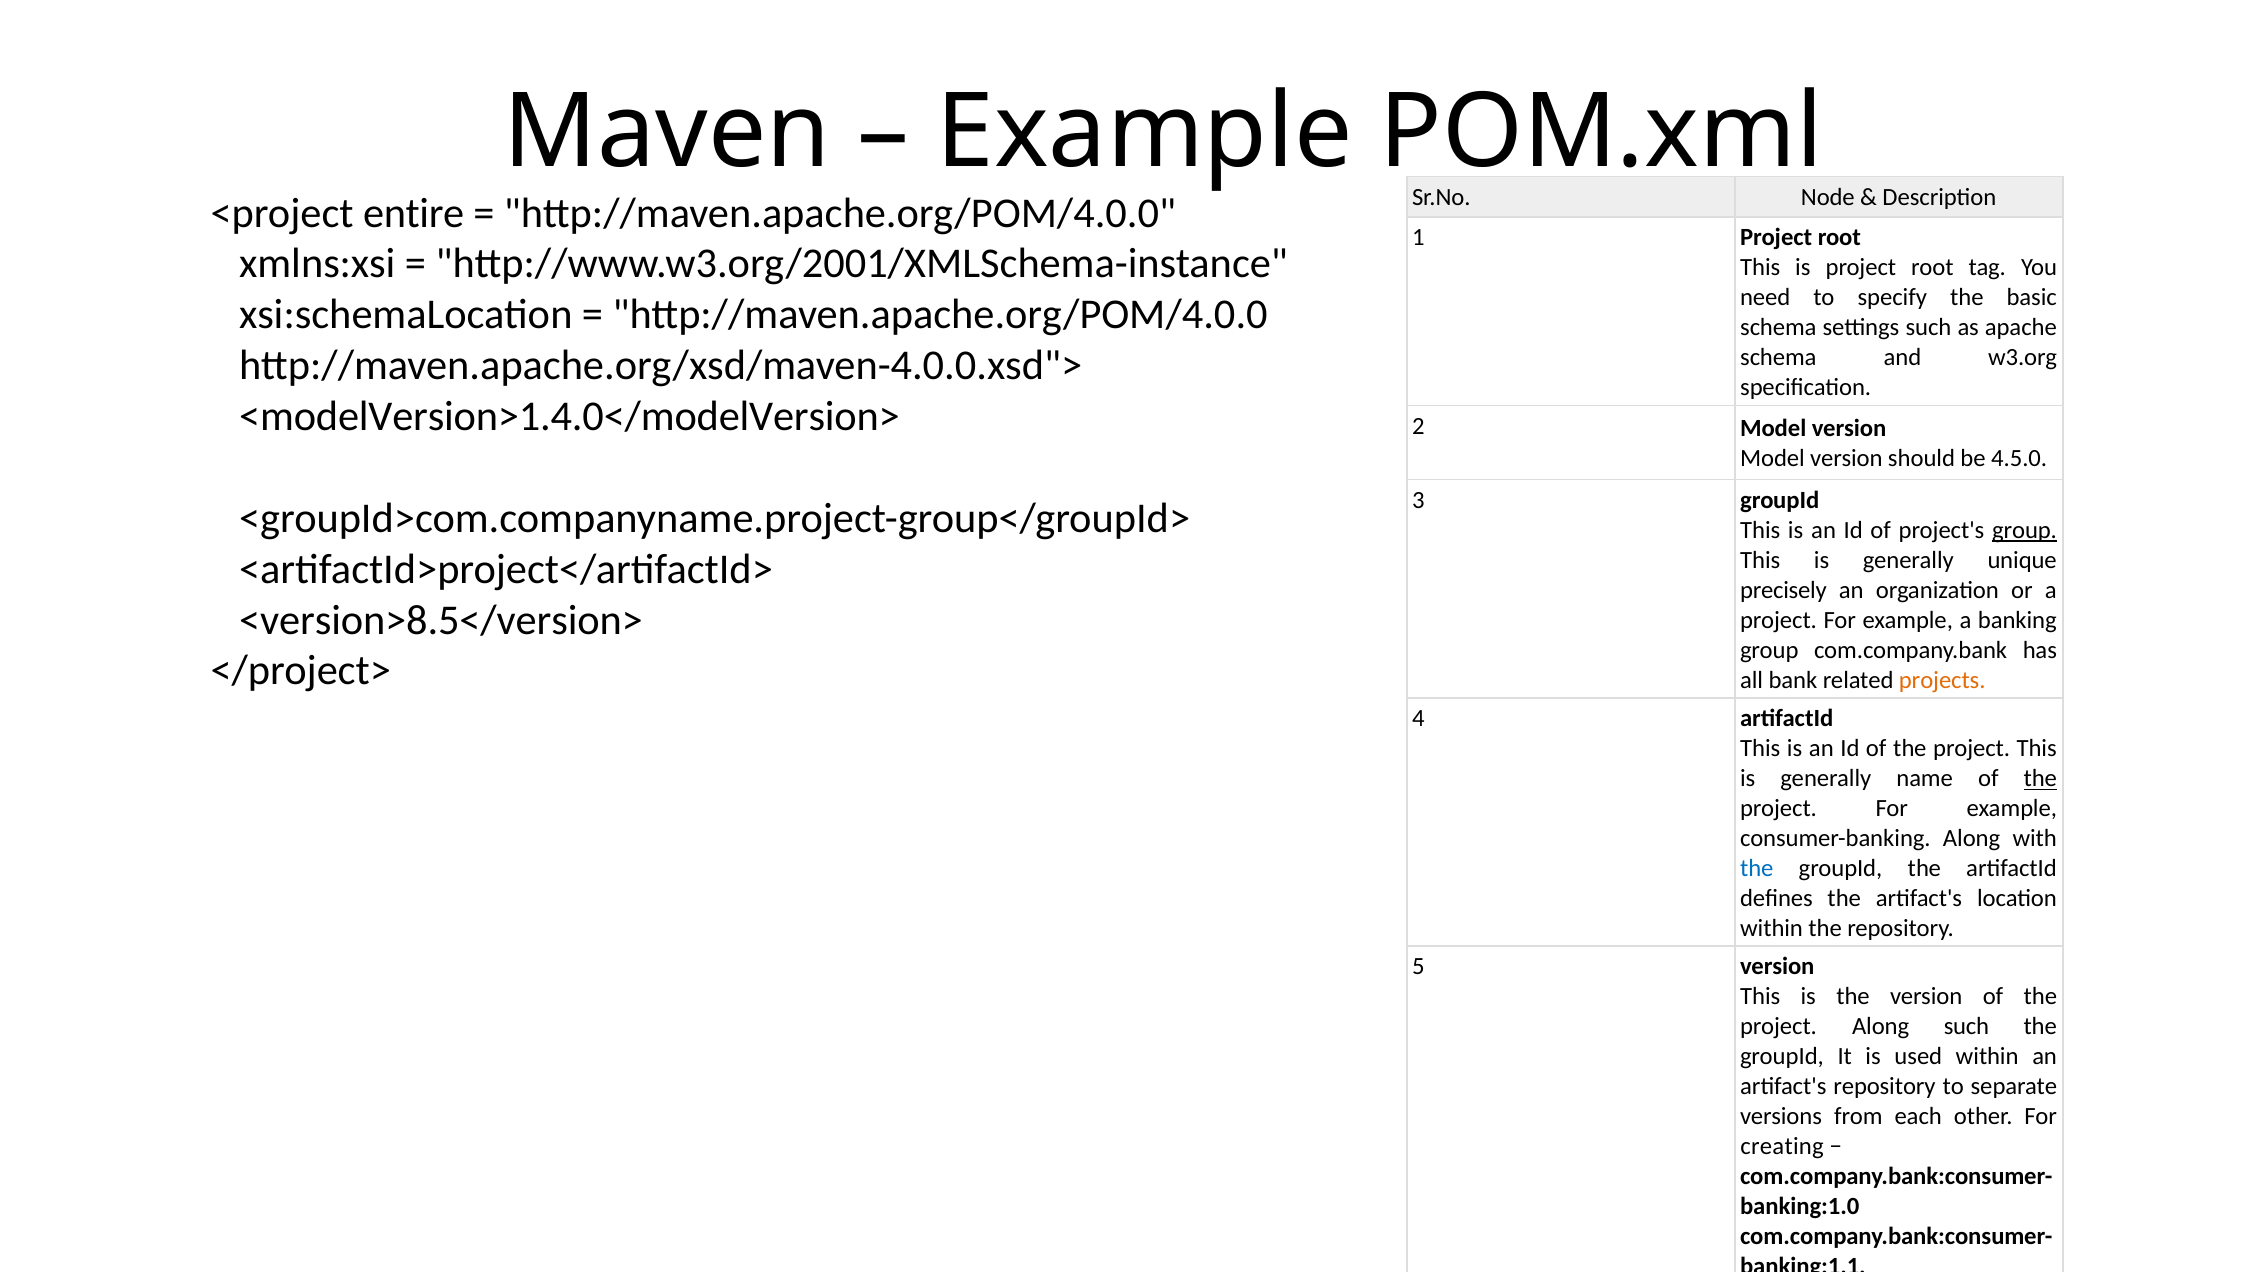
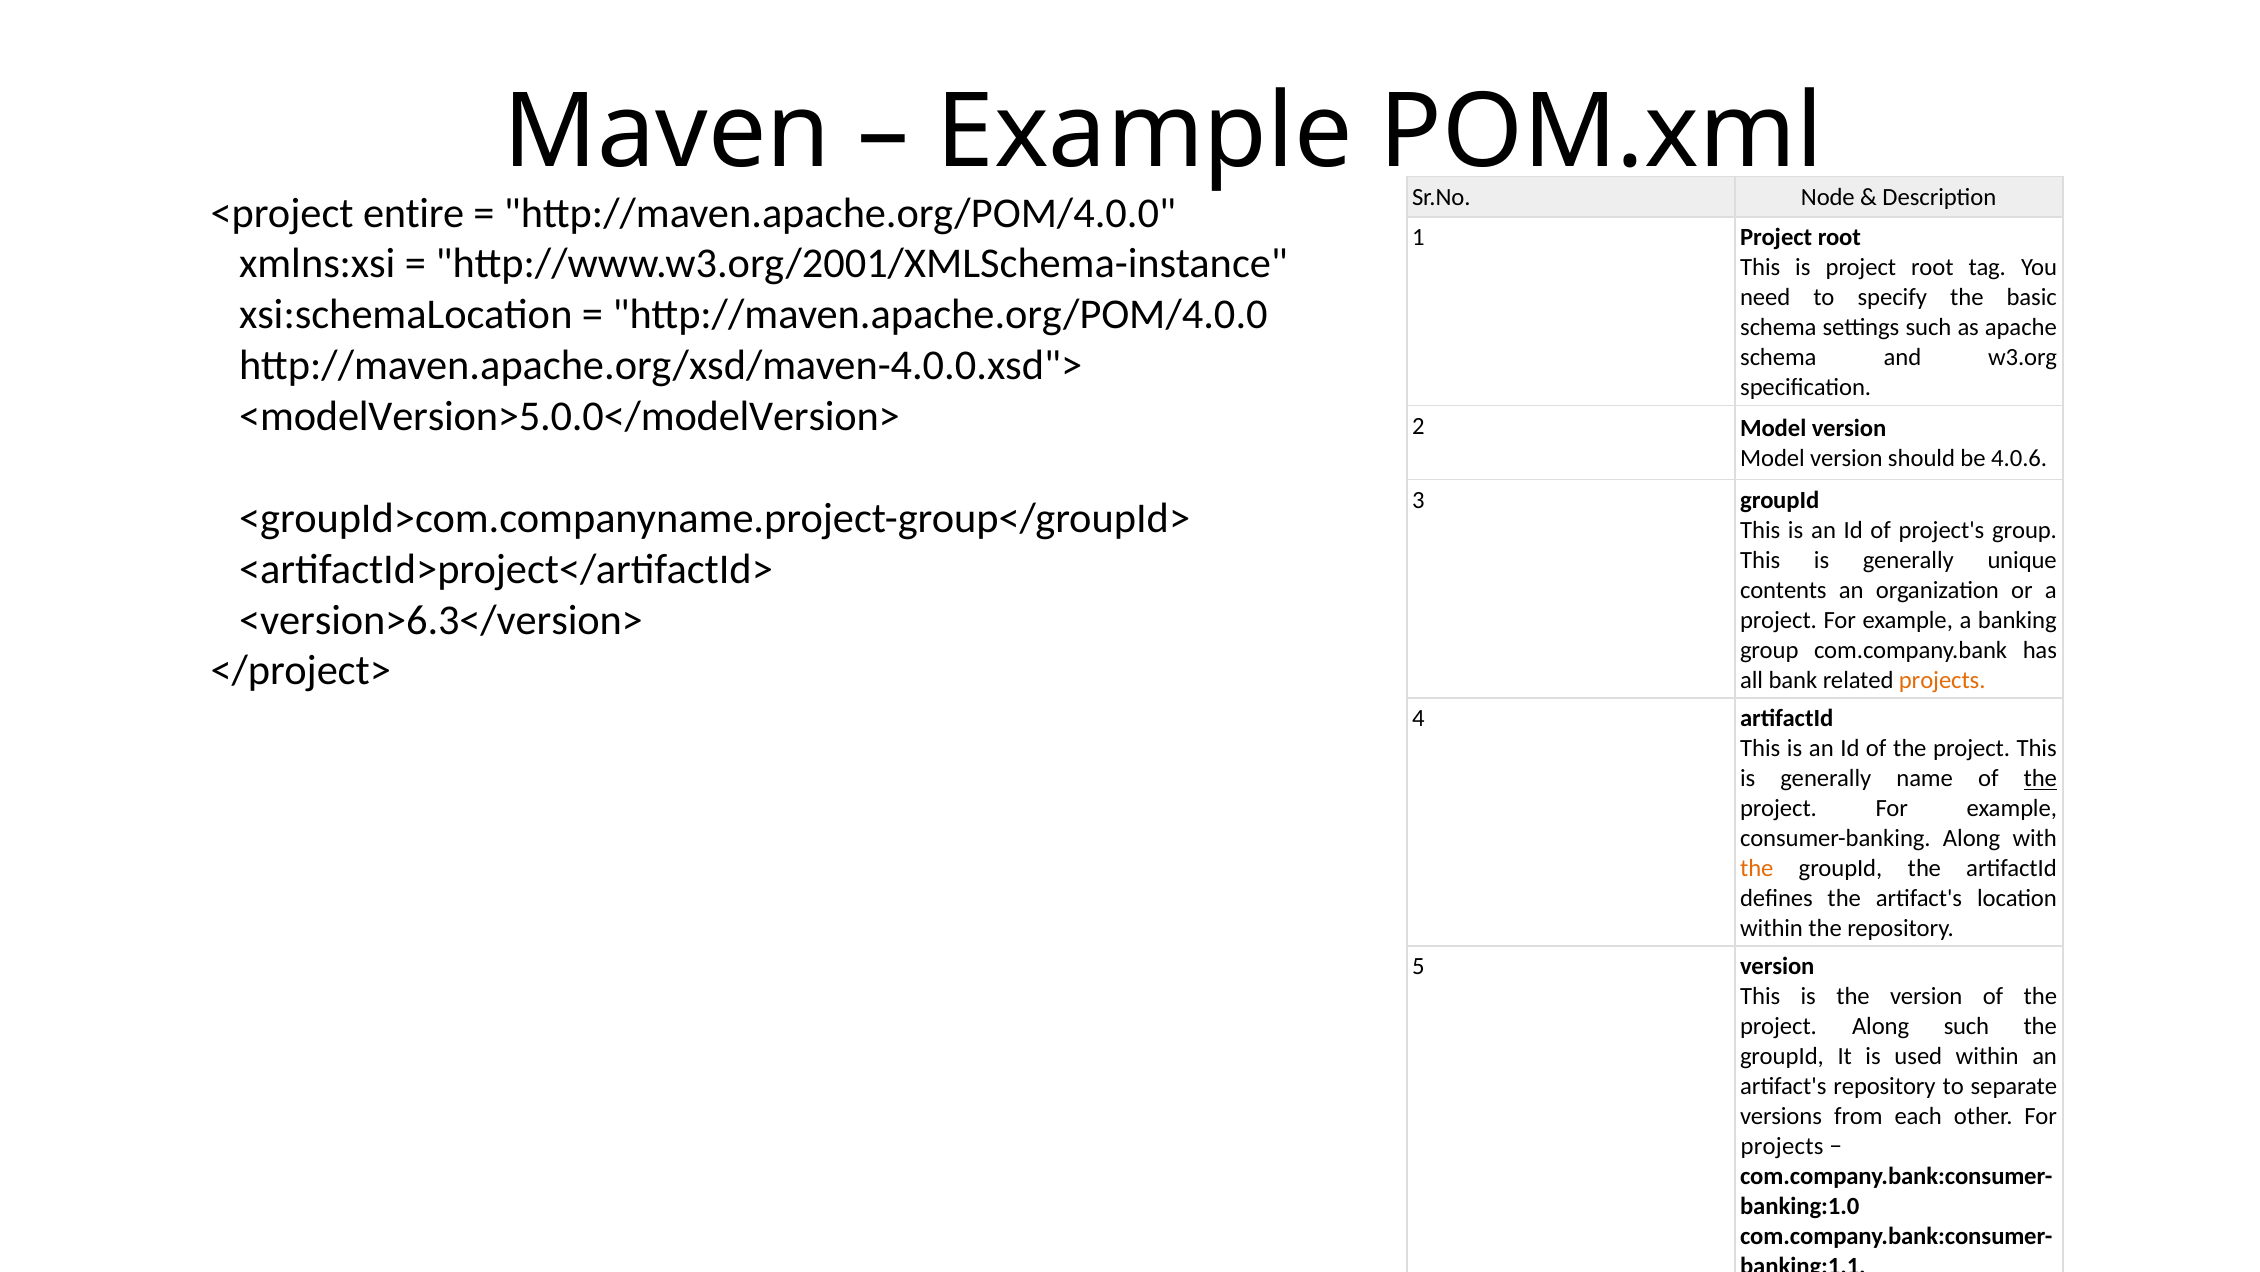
<modelVersion>1.4.0</modelVersion>: <modelVersion>1.4.0</modelVersion> -> <modelVersion>5.0.0</modelVersion> (570, 416)
4.5.0: 4.5.0 -> 4.0.6 (2019, 458)
group underline: present -> none (2025, 530)
precisely: precisely -> contents (1783, 590)
<version>8.5</version>: <version>8.5</version> -> <version>6.3</version> (441, 620)
the colour: blue -> orange (1757, 868)
creating: creating -> projects (1782, 1146)
